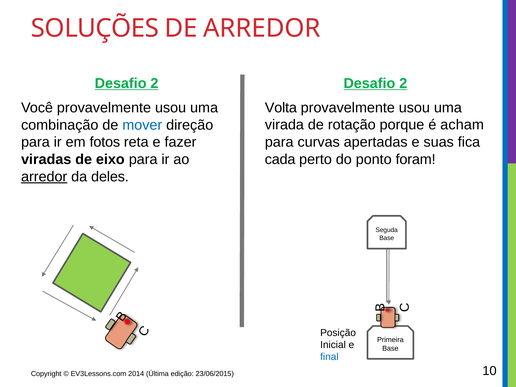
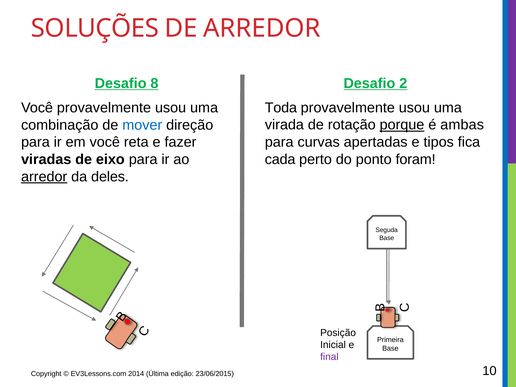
2: 2 -> 8 (154, 83)
Volta: Volta -> Toda (281, 108)
porque underline: none -> present (402, 125)
acham: acham -> ambas (462, 125)
suas: suas -> tipos (439, 142)
em fotos: fotos -> você (105, 142)
final colour: blue -> purple (329, 357)
